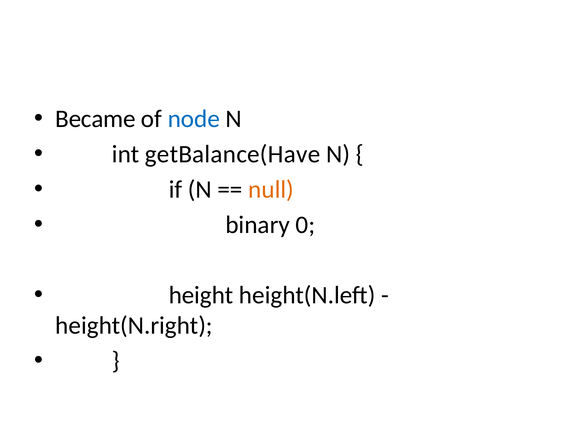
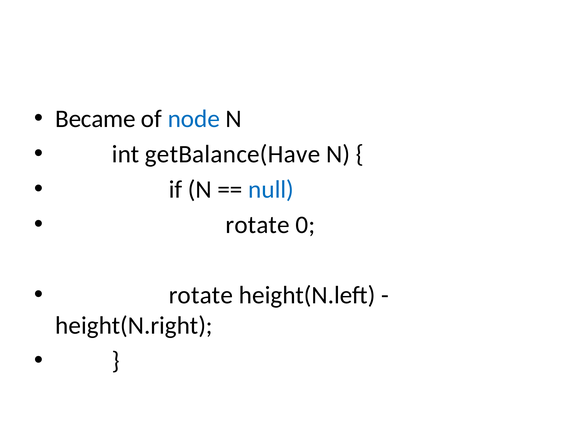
null colour: orange -> blue (271, 190)
binary: binary -> rotate (258, 225)
height: height -> rotate (201, 295)
